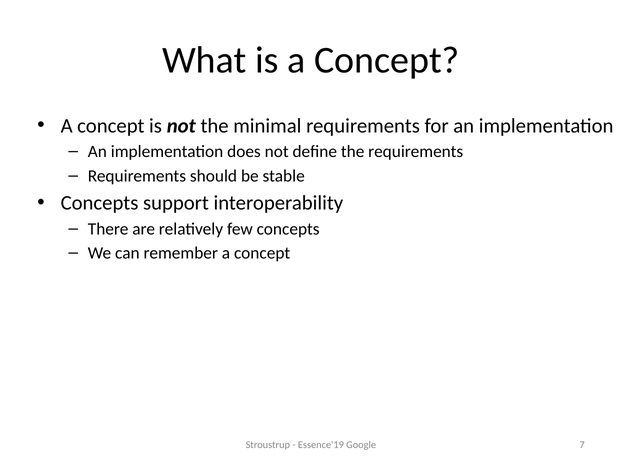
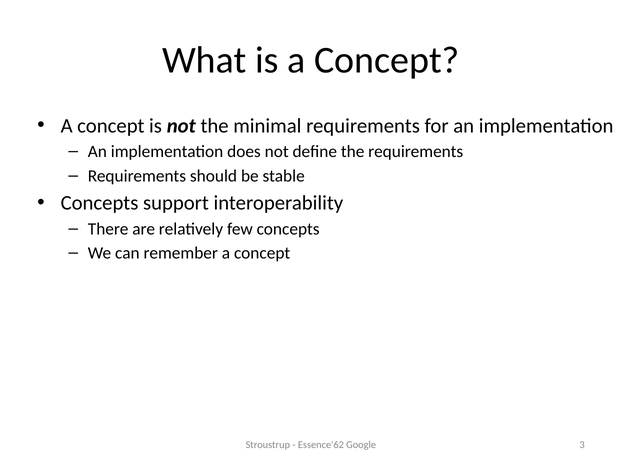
Essence'19: Essence'19 -> Essence'62 (321, 445)
7: 7 -> 3 (582, 445)
